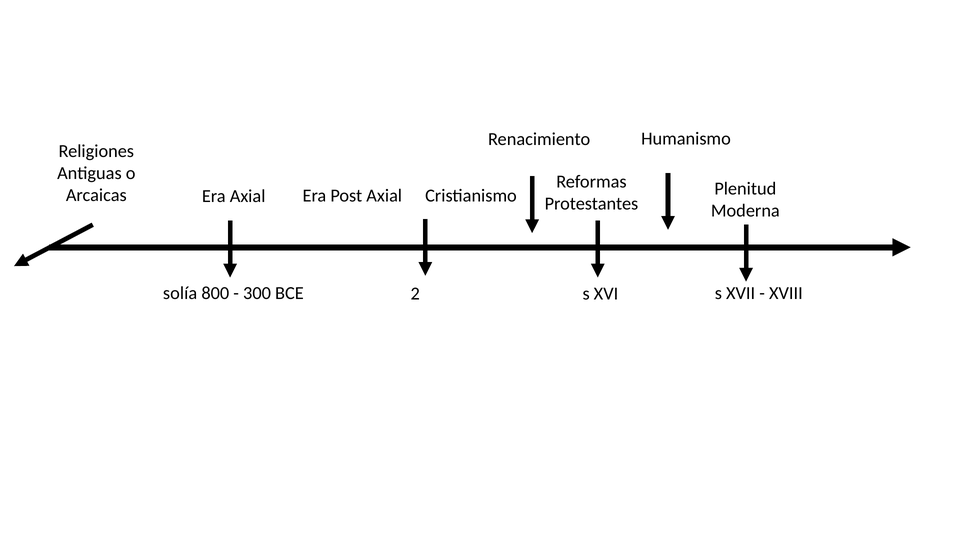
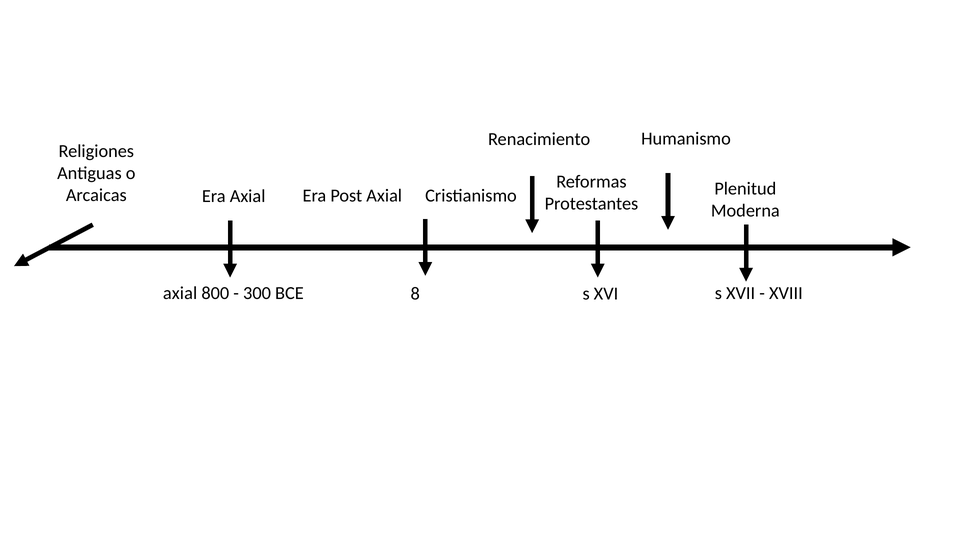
solía: solía -> axial (180, 293)
2: 2 -> 8 (415, 294)
